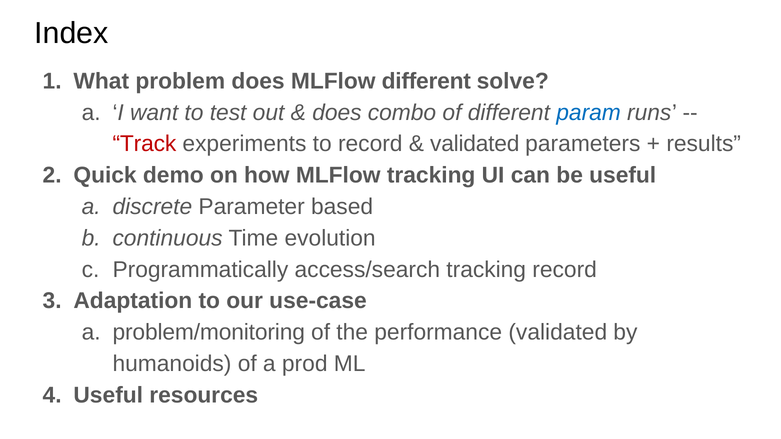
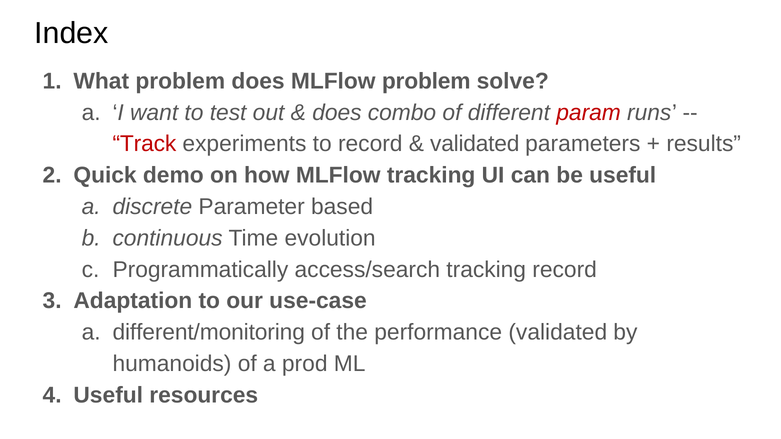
MLFlow different: different -> problem (426, 81)
param colour: blue -> red (589, 113)
problem/monitoring: problem/monitoring -> different/monitoring (209, 333)
